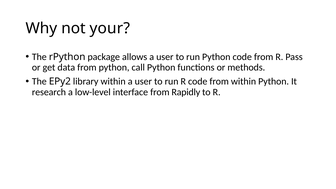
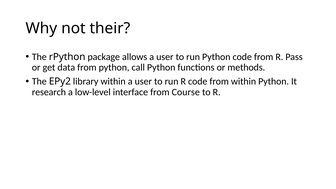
your: your -> their (110, 28)
Rapidly: Rapidly -> Course (186, 92)
